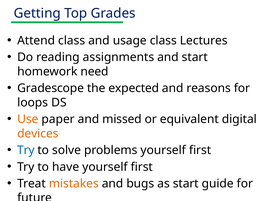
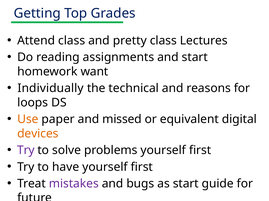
usage: usage -> pretty (130, 41)
need: need -> want (94, 72)
Gradescope: Gradescope -> Individually (51, 89)
expected: expected -> technical (134, 89)
Try colour: blue -> purple (26, 151)
mistakes colour: orange -> purple (74, 184)
